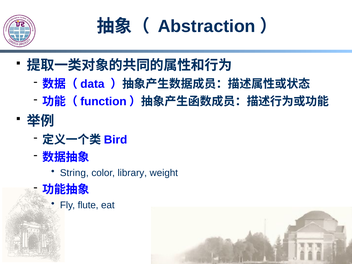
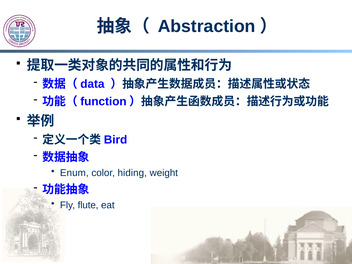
String: String -> Enum (74, 173)
library: library -> hiding (132, 173)
